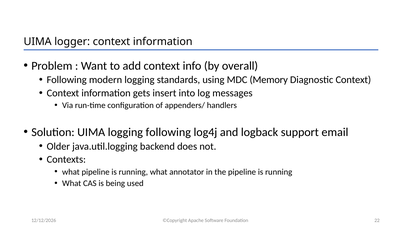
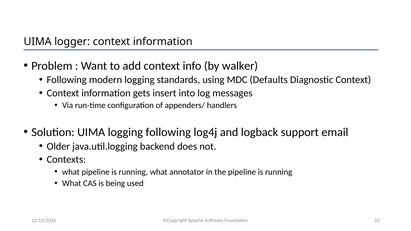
overall: overall -> walker (240, 66)
Memory: Memory -> Defaults (269, 80)
